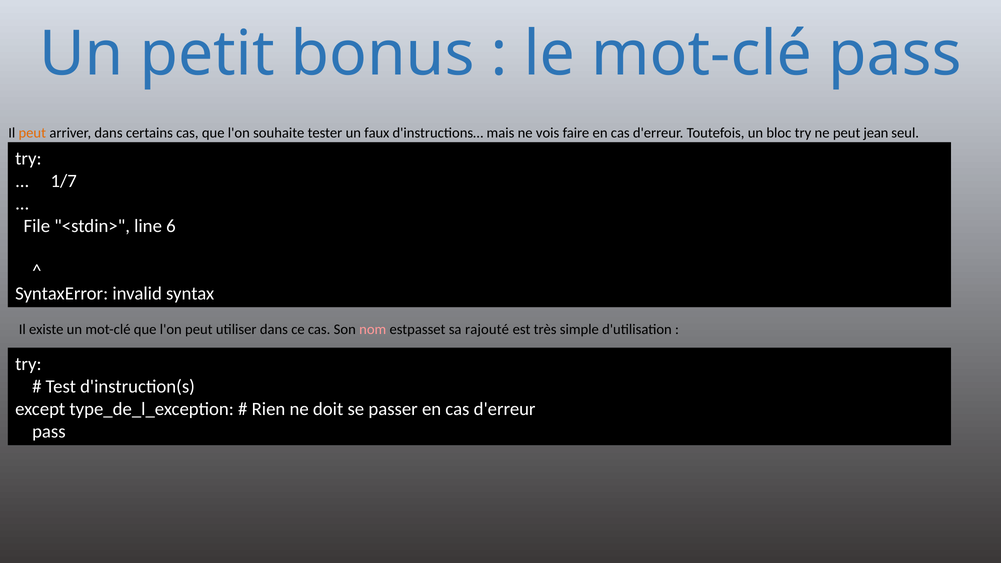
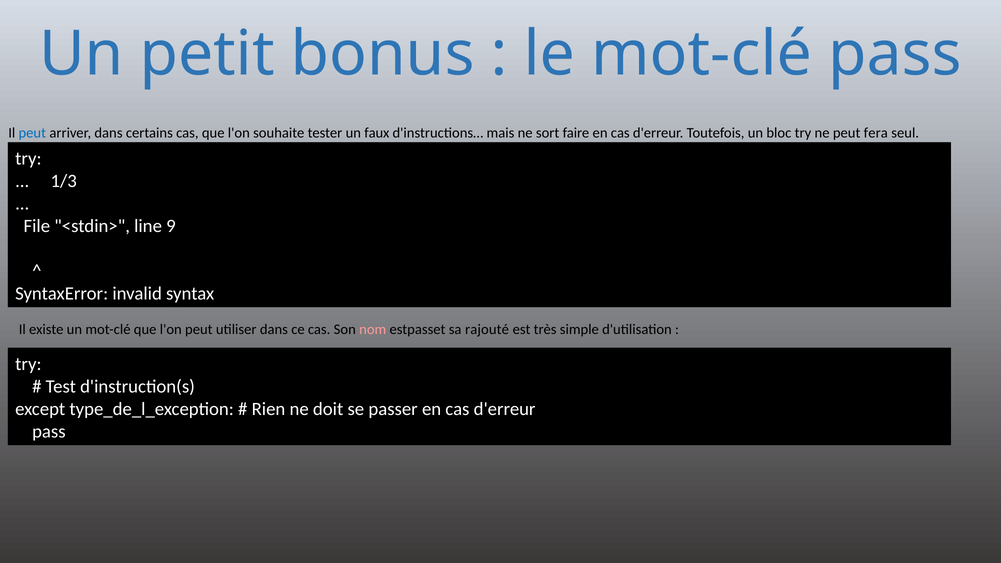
peut colour: orange -> blue (32, 133)
vois: vois -> sort (548, 133)
jean: jean -> fera (876, 133)
1/7: 1/7 -> 1/3 (64, 181)
6: 6 -> 9 (171, 226)
